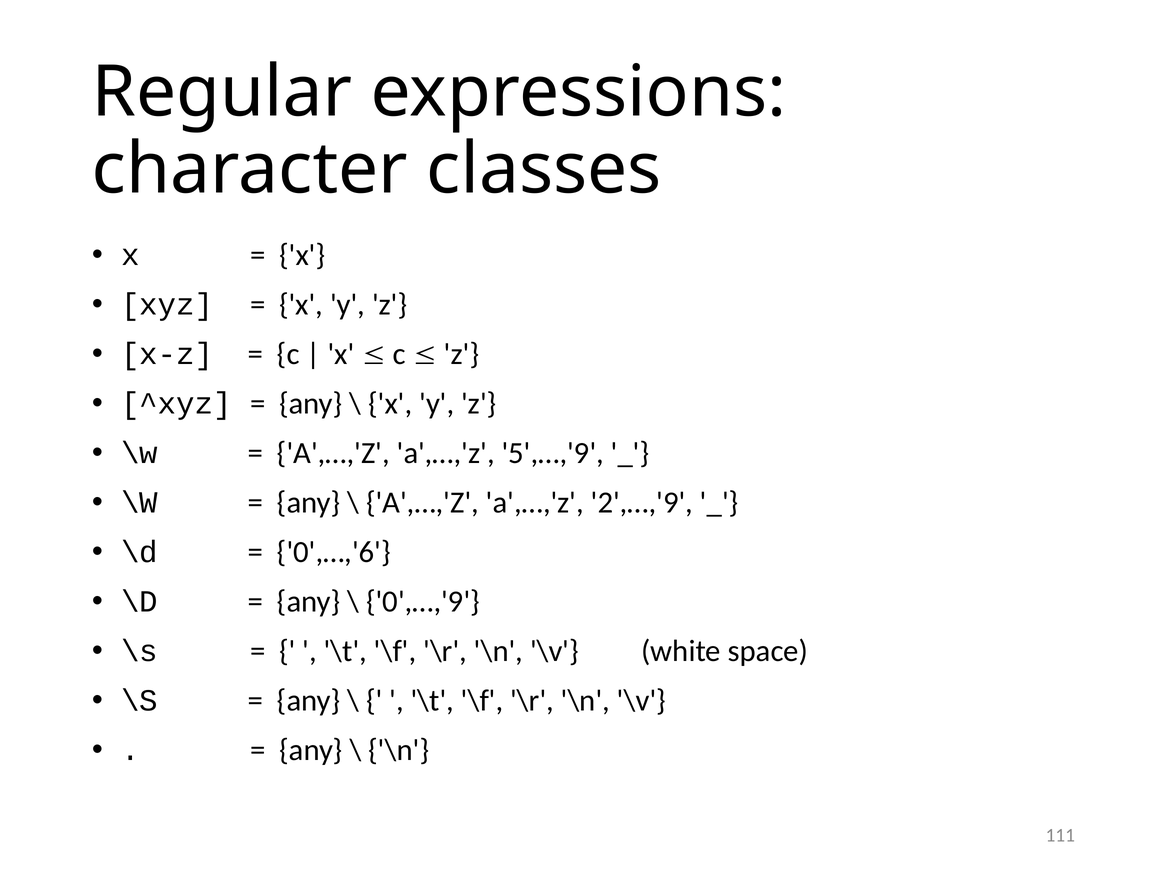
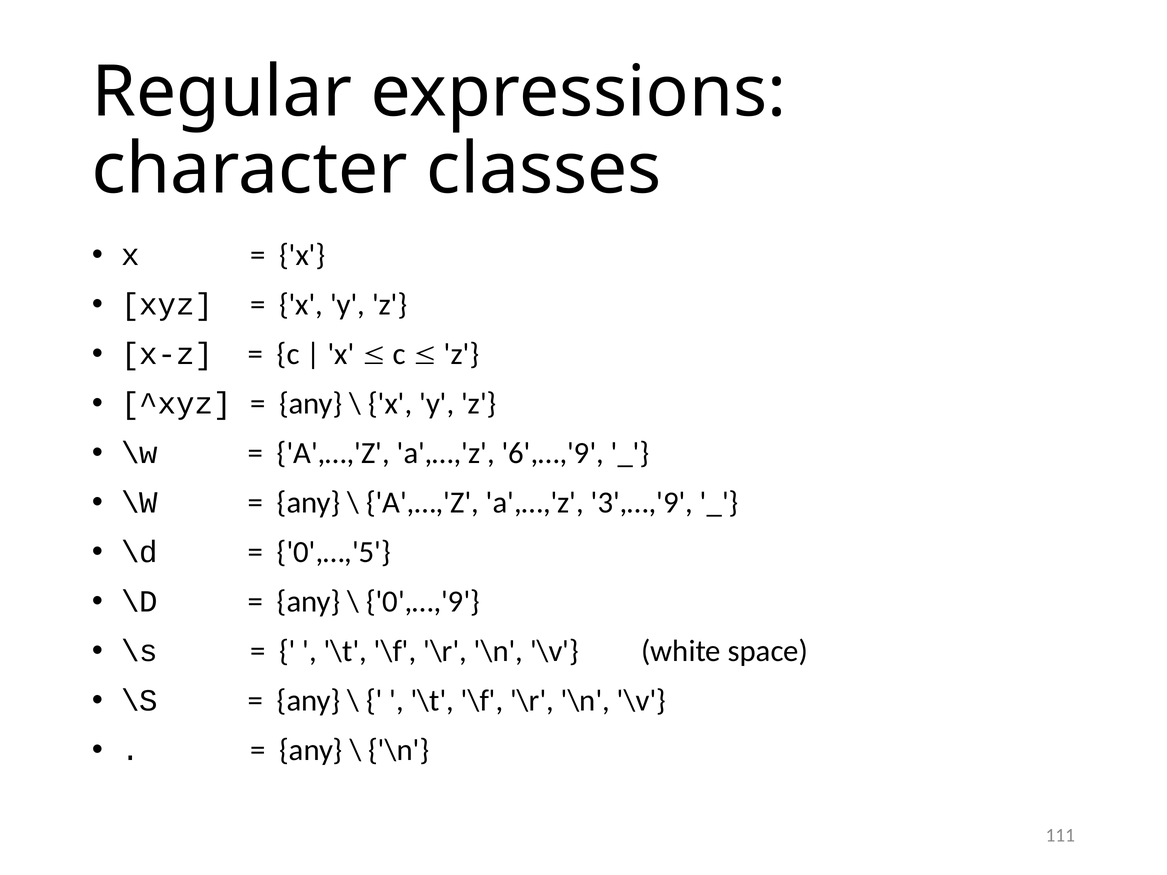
5',…,'9: 5',…,'9 -> 6',…,'9 (553, 453)
2',…,'9: 2',…,'9 -> 3',…,'9 (642, 503)
0',…,'6: 0',…,'6 -> 0',…,'5 (334, 552)
